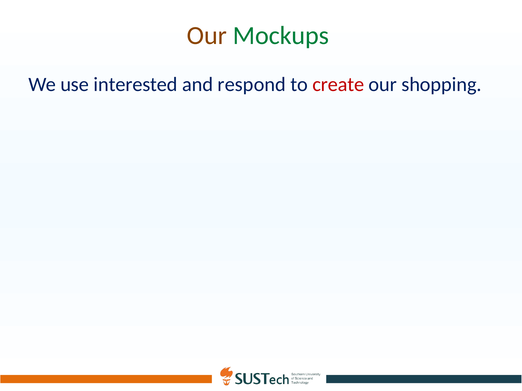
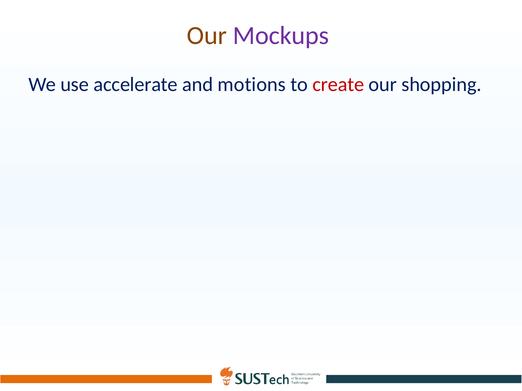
Mockups colour: green -> purple (281, 36)
interested: interested -> accelerate (136, 85)
respond: respond -> motions (252, 85)
